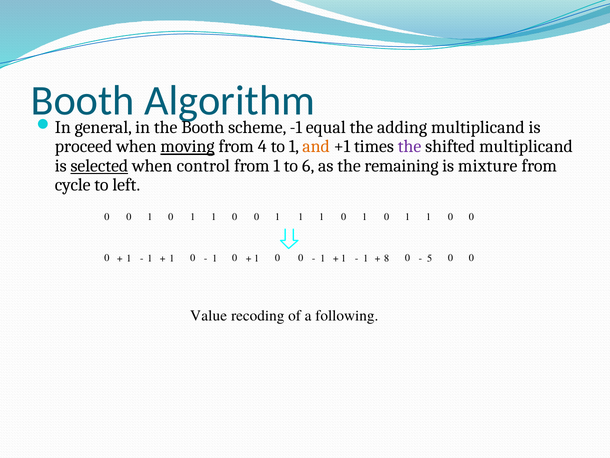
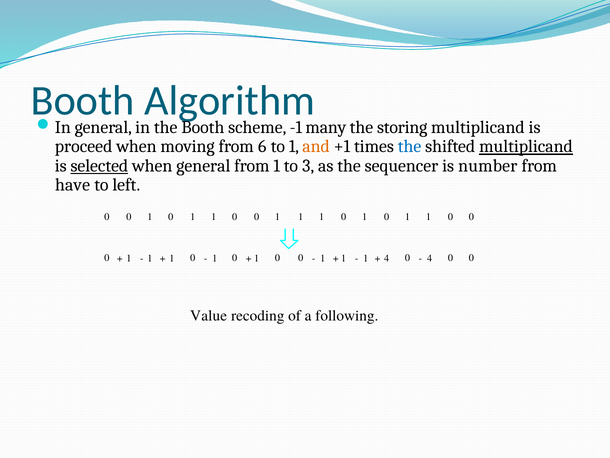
equal: equal -> many (326, 127)
adding: adding -> storing (402, 127)
moving underline: present -> none (188, 146)
4: 4 -> 6 (262, 146)
the colour: purple -> blue (410, 146)
multiplicand underline: none -> present (526, 146)
when control: control -> general (203, 166)
6: 6 -> 3 (308, 166)
remaining: remaining -> sequencer (401, 166)
mixture: mixture -> number (488, 166)
cycle: cycle -> have (72, 185)
0 8: 8 -> 4 (387, 258)
5: 5 -> 4 (430, 258)
